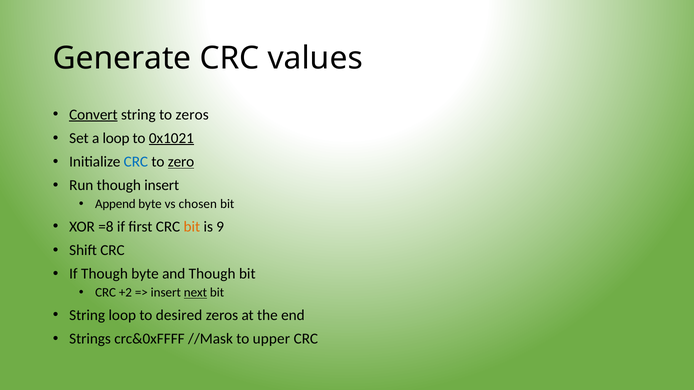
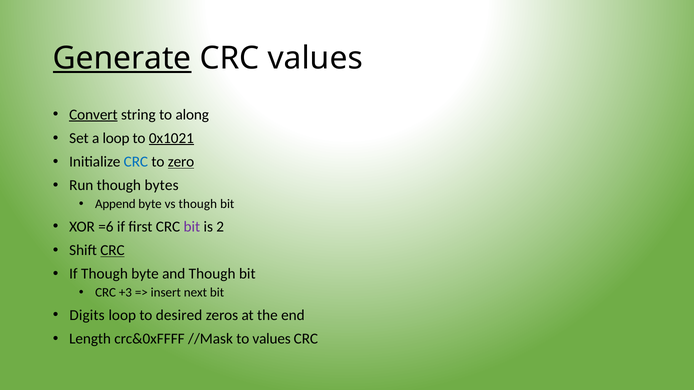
Generate underline: none -> present (122, 58)
to zeros: zeros -> along (192, 115)
though insert: insert -> bytes (162, 186)
vs chosen: chosen -> though (198, 204)
=8: =8 -> =6 (106, 227)
bit colour: orange -> purple (192, 227)
9: 9 -> 2 (220, 227)
CRC underline: none -> present (112, 250)
+2: +2 -> +3 (125, 293)
next underline: present -> none (195, 293)
String: String -> Digits (87, 315)
Strings: Strings -> Length (90, 339)
to upper: upper -> values (272, 339)
